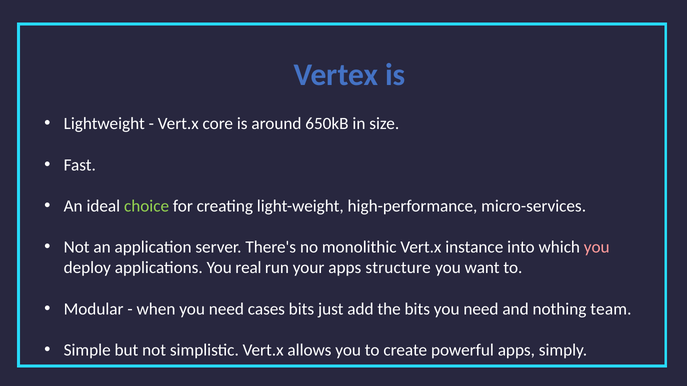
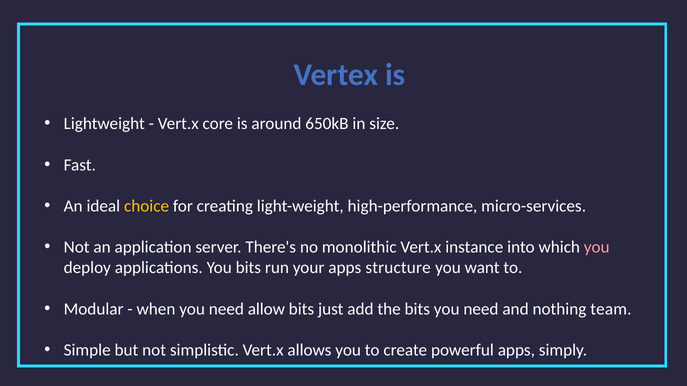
choice colour: light green -> yellow (147, 206)
You real: real -> bits (248, 268)
cases: cases -> allow (266, 309)
